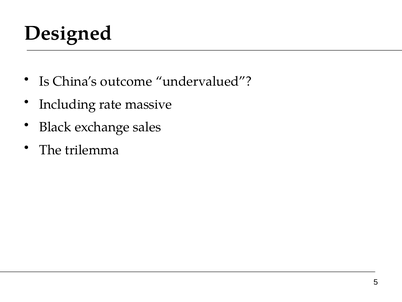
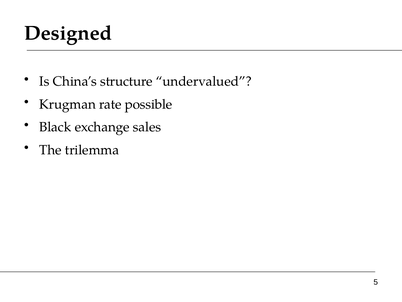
outcome: outcome -> structure (126, 81)
Including: Including -> Krugman (68, 104)
massive: massive -> possible (149, 104)
